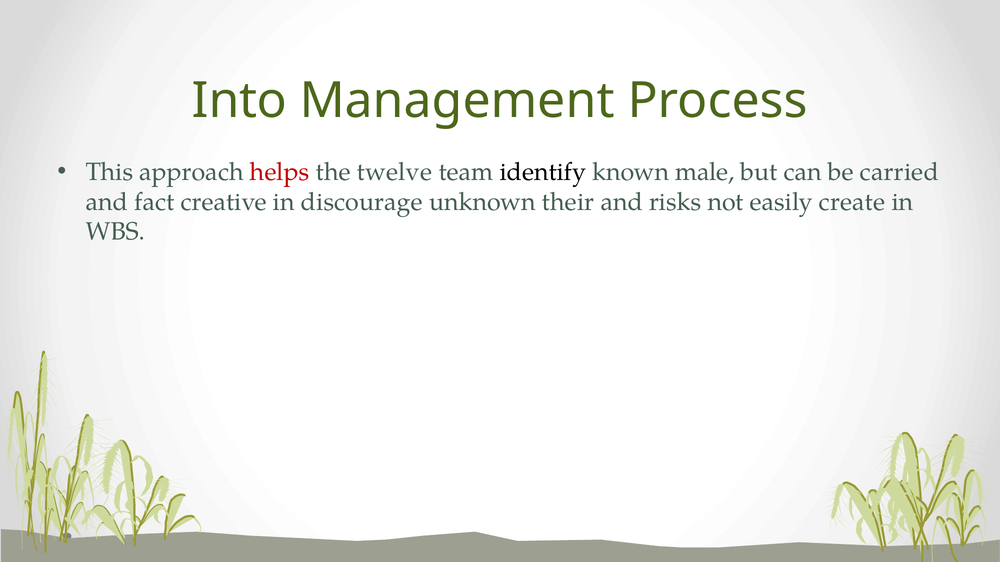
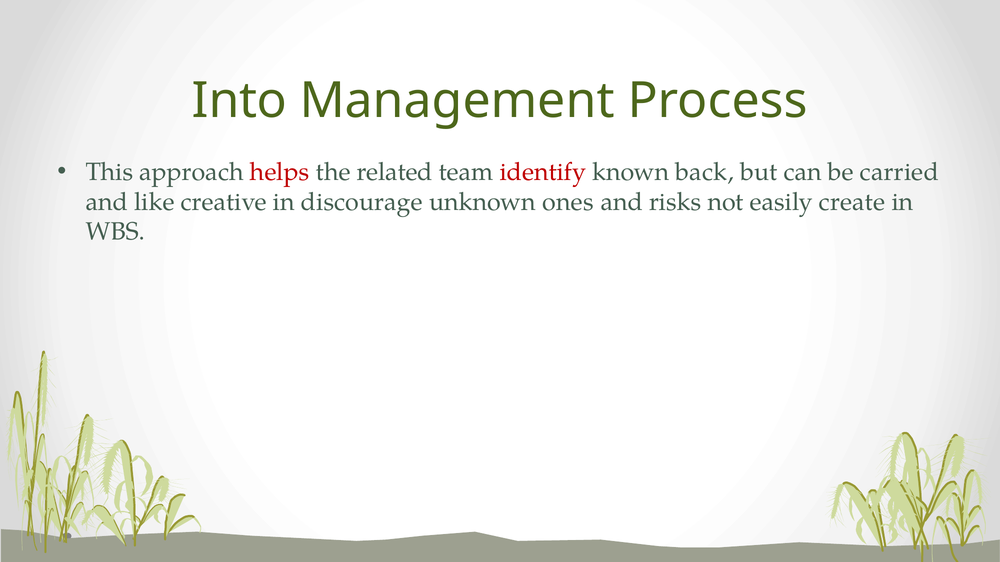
twelve: twelve -> related (395, 172)
identify colour: black -> red (543, 172)
male: male -> back (705, 172)
fact: fact -> like (154, 202)
their: their -> ones (568, 202)
